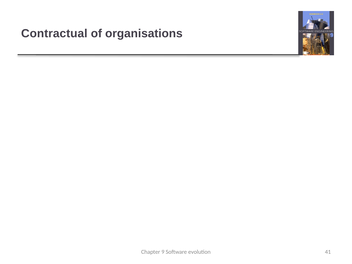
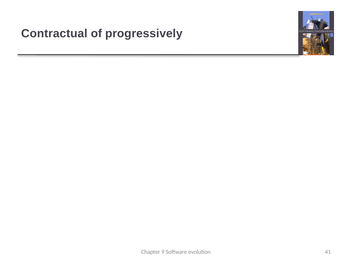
organisations: organisations -> progressively (144, 33)
